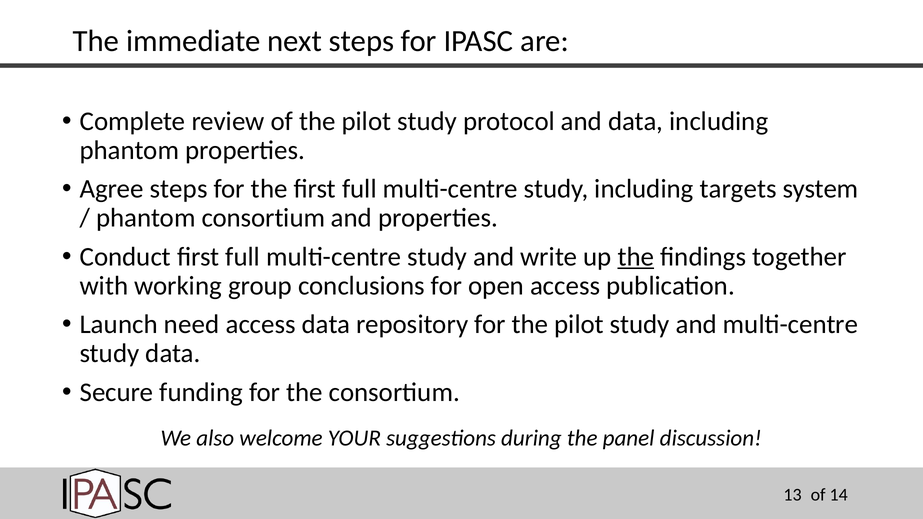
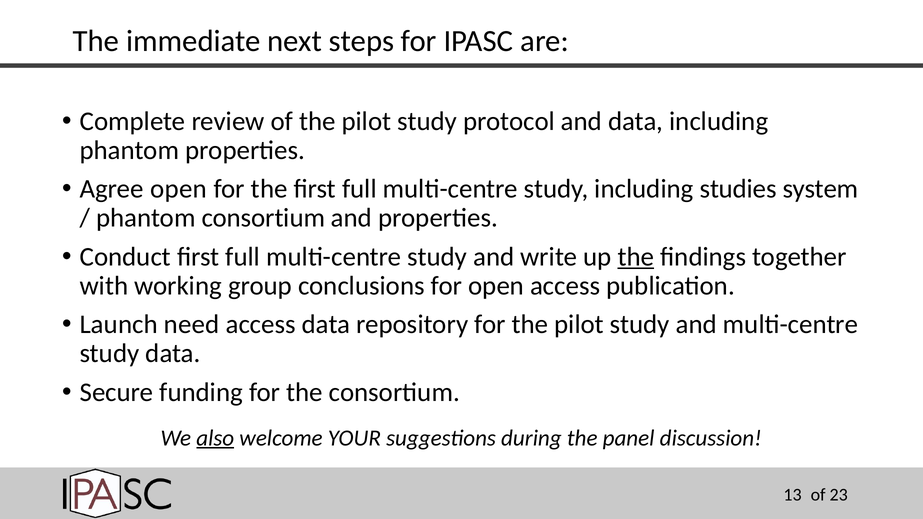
Agree steps: steps -> open (179, 189)
targets: targets -> studies (738, 189)
also underline: none -> present (215, 438)
14: 14 -> 23 (839, 495)
